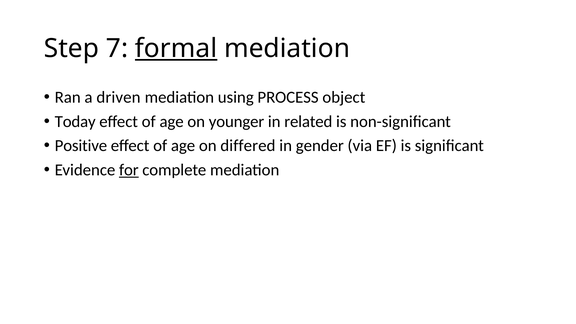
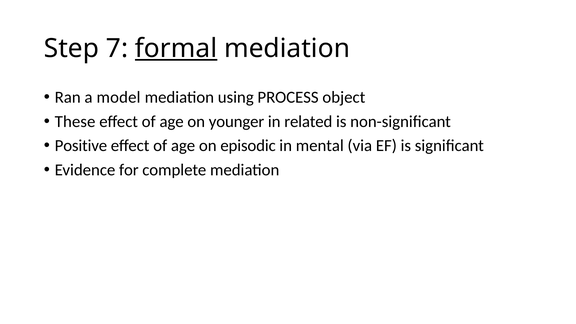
driven: driven -> model (119, 97)
Today: Today -> These (75, 122)
differed: differed -> episodic (248, 146)
gender: gender -> mental (320, 146)
for underline: present -> none (129, 170)
